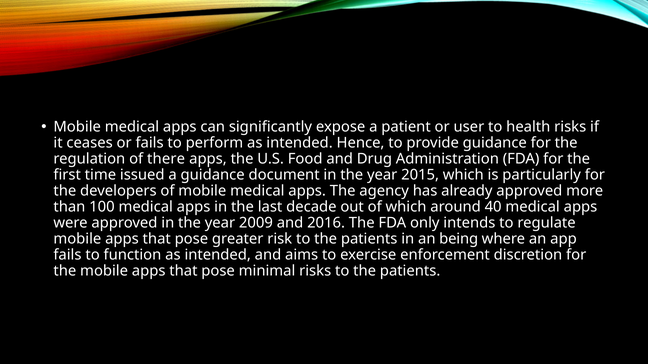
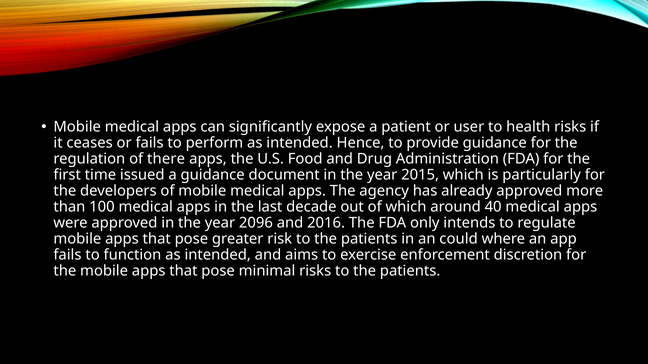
2009: 2009 -> 2096 (256, 223)
being: being -> could (459, 239)
